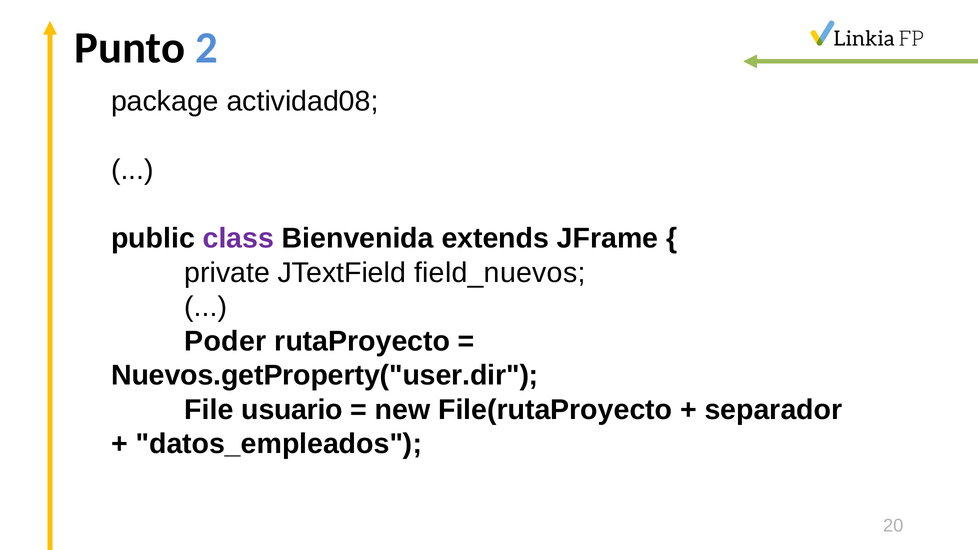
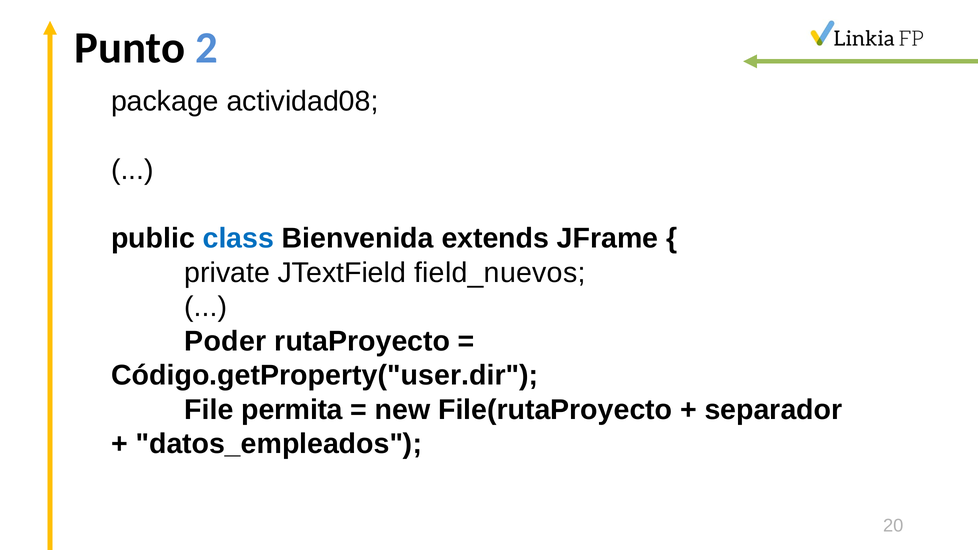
class colour: purple -> blue (238, 238)
Nuevos.getProperty("user.dir: Nuevos.getProperty("user.dir -> Código.getProperty("user.dir (325, 375)
usuario: usuario -> permita (292, 410)
